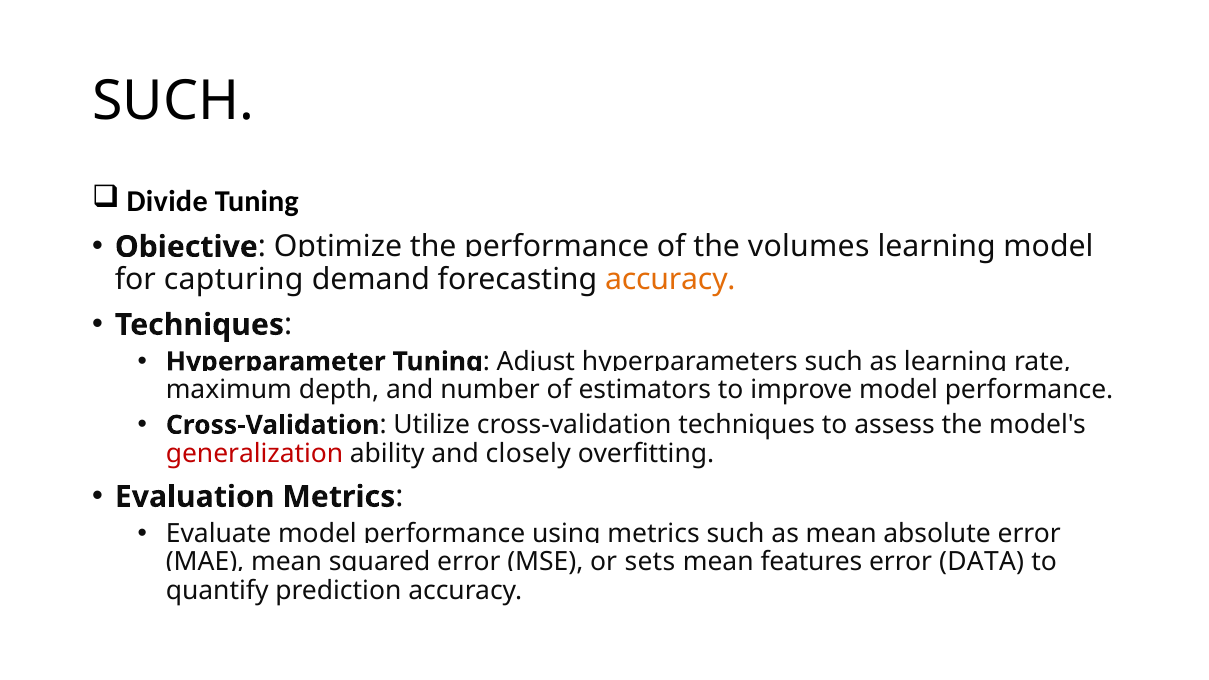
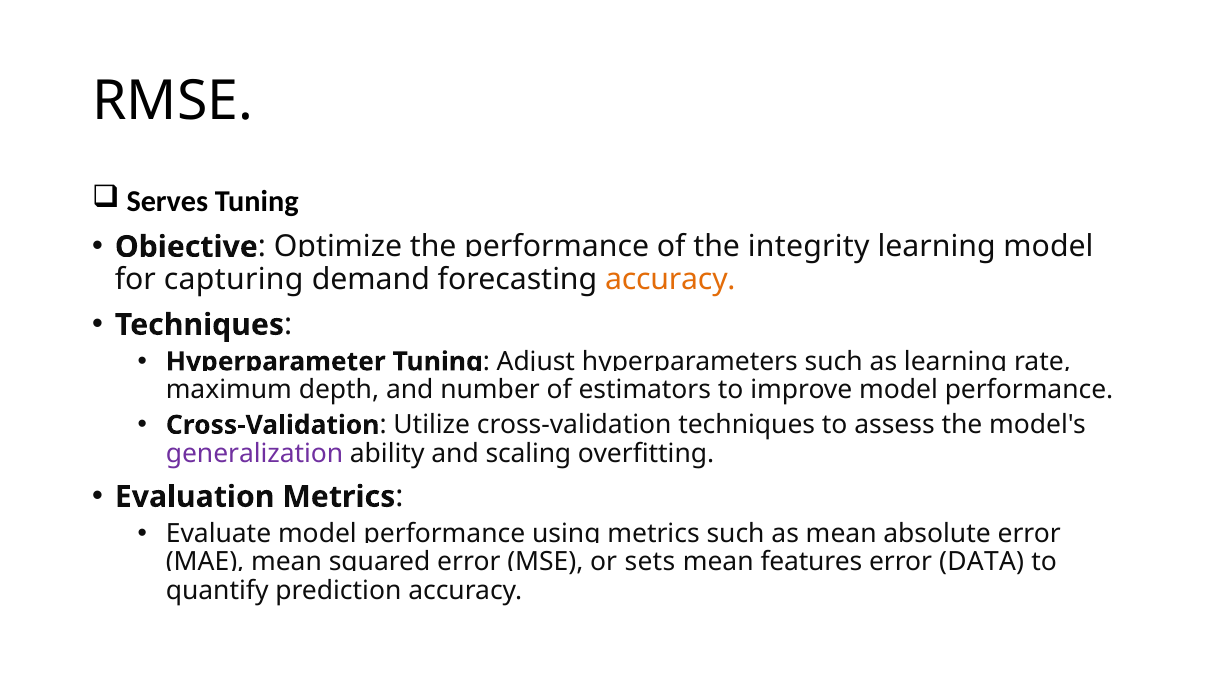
SUCH: SUCH -> RMSE (173, 102)
Divide: Divide -> Serves (167, 202)
volumes: volumes -> integrity (809, 247)
generalization colour: red -> purple (254, 454)
closely: closely -> scaling (528, 454)
